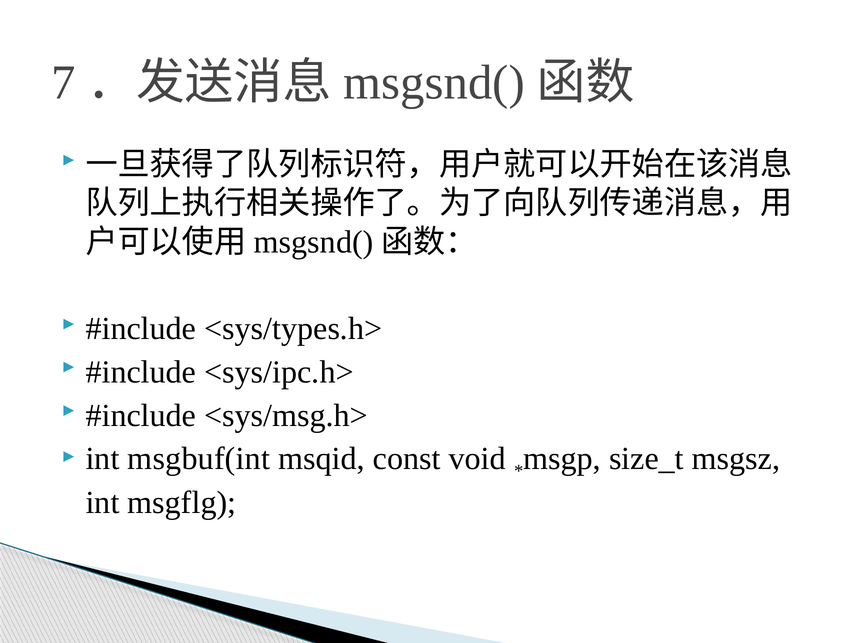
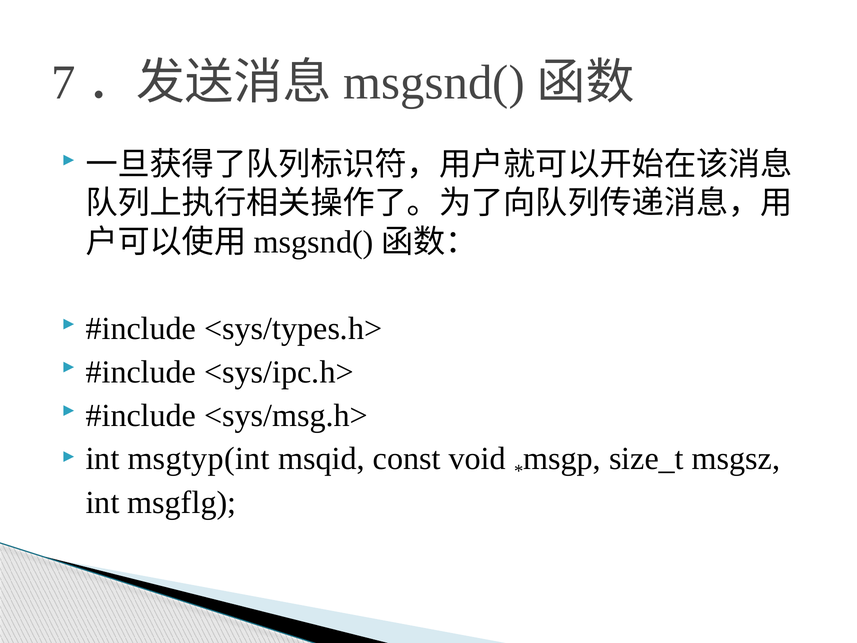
msgbuf(int: msgbuf(int -> msgtyp(int (199, 459)
